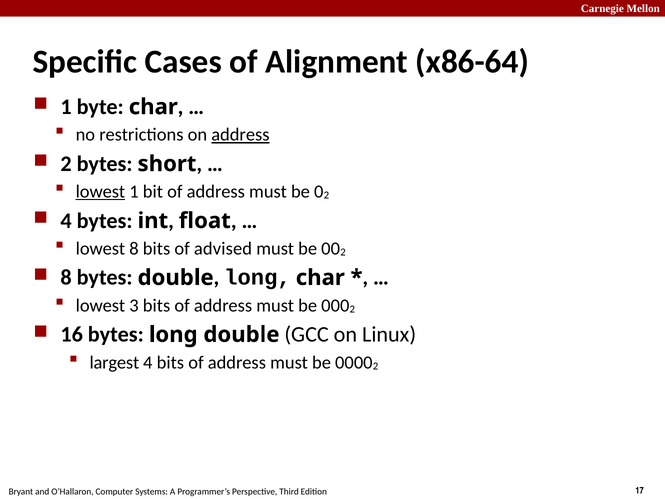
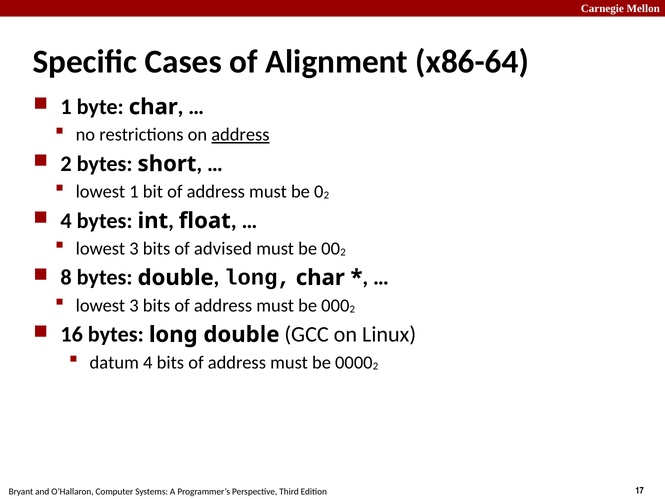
lowest underline: present -> none (100, 192)
8: 8 -> 3 (134, 248)
largest: largest -> datum (114, 362)
